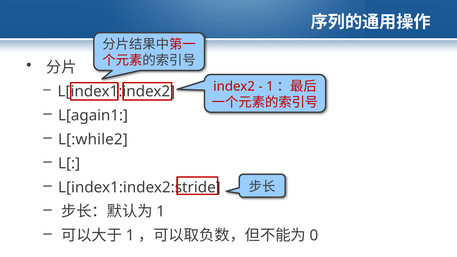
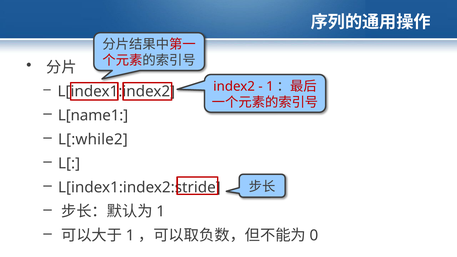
L[again1: L[again1 -> L[name1 (93, 116)
